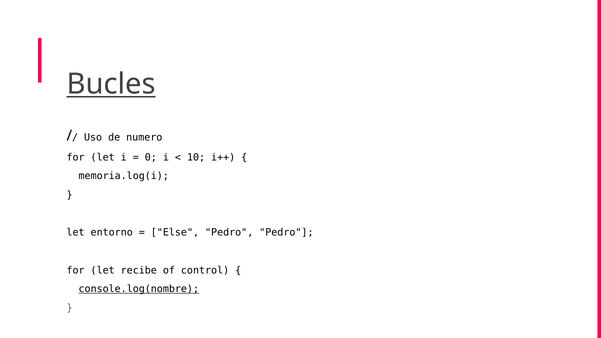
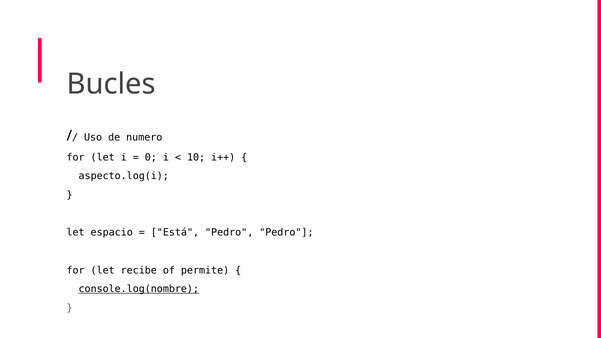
Bucles underline: present -> none (111, 84)
memoria.log(i: memoria.log(i -> aspecto.log(i (124, 176)
entorno: entorno -> espacio (112, 233)
Else: Else -> Está (175, 233)
control: control -> permite (205, 270)
